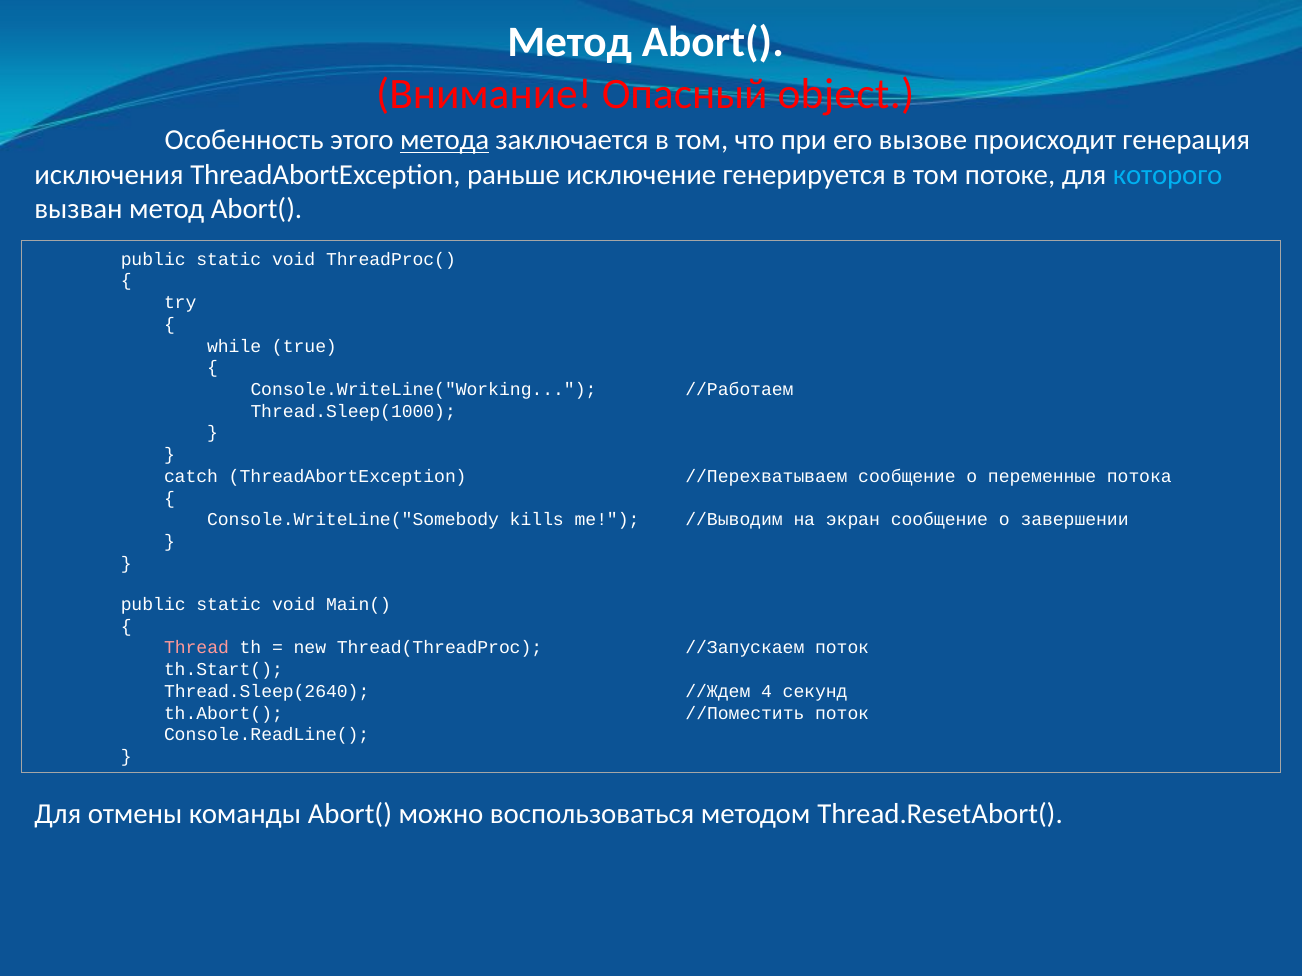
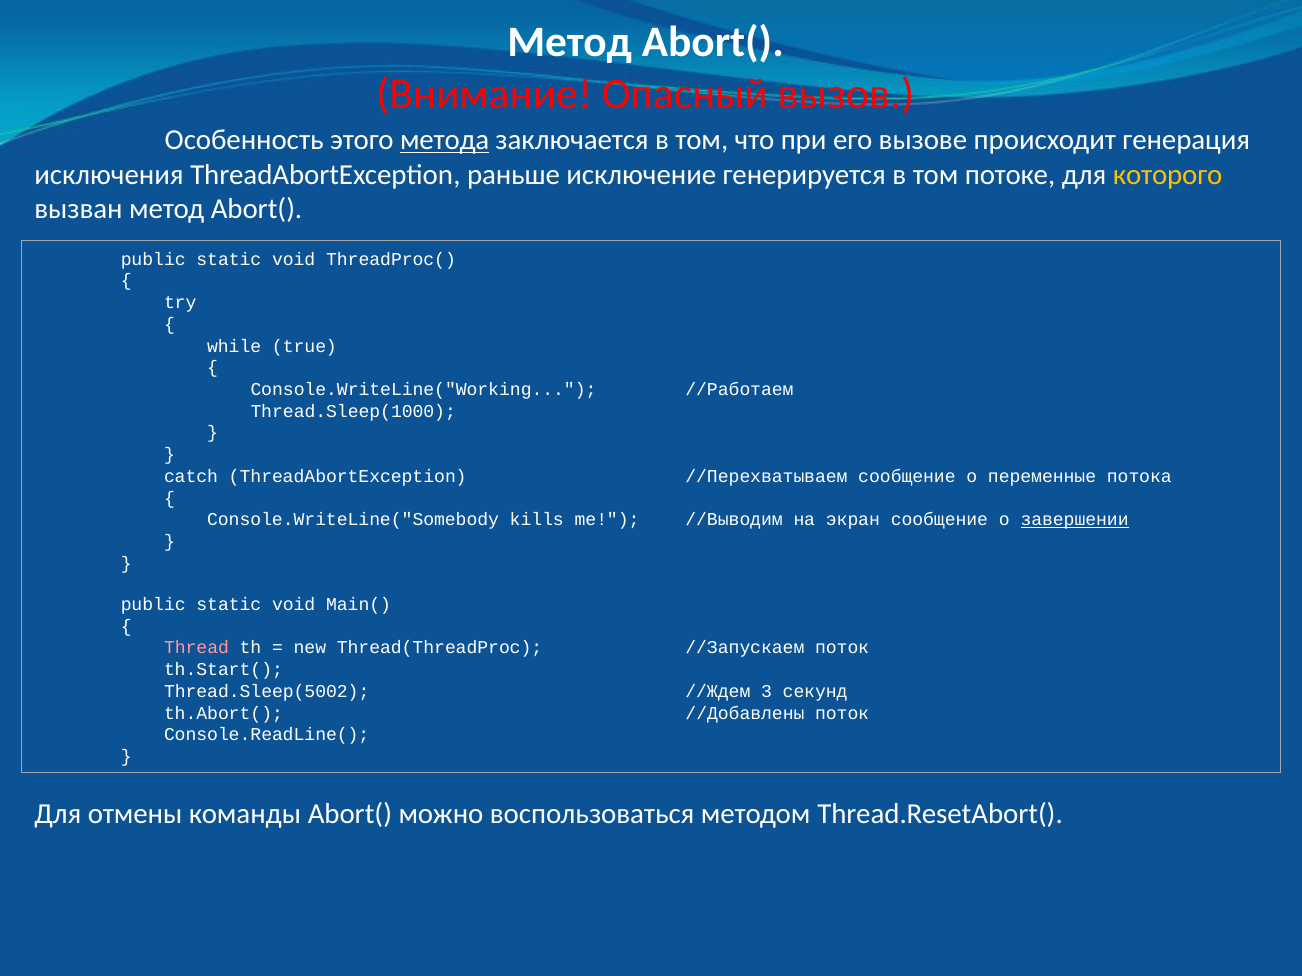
object: object -> вызов (846, 95)
которого colour: light blue -> yellow (1168, 175)
завершении underline: none -> present (1075, 520)
Thread.Sleep(2640: Thread.Sleep(2640 -> Thread.Sleep(5002 (267, 692)
4: 4 -> 3 (766, 692)
//Поместить: //Поместить -> //Добавлены (745, 714)
